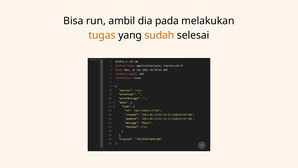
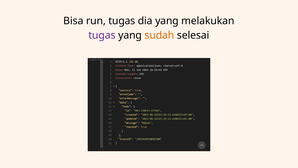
run ambil: ambil -> tugas (122, 21)
dia pada: pada -> yang (167, 21)
tugas colour: orange -> purple (102, 35)
